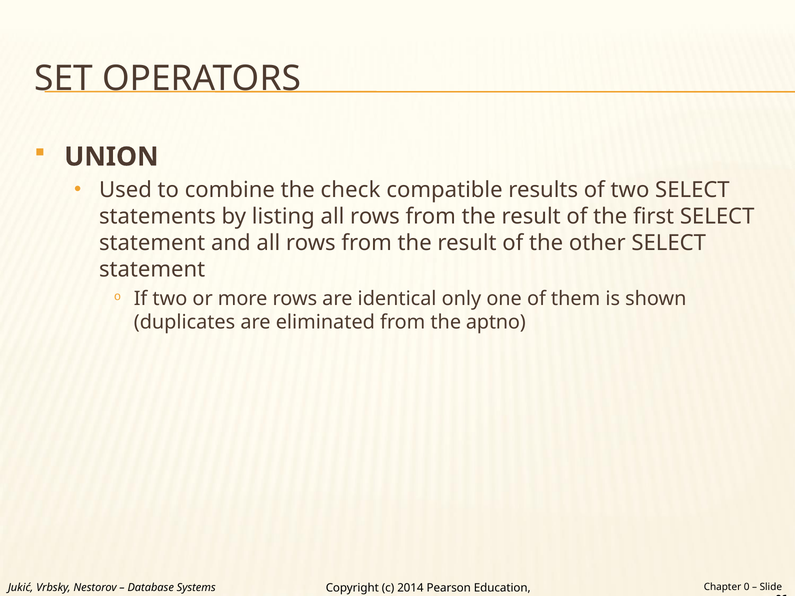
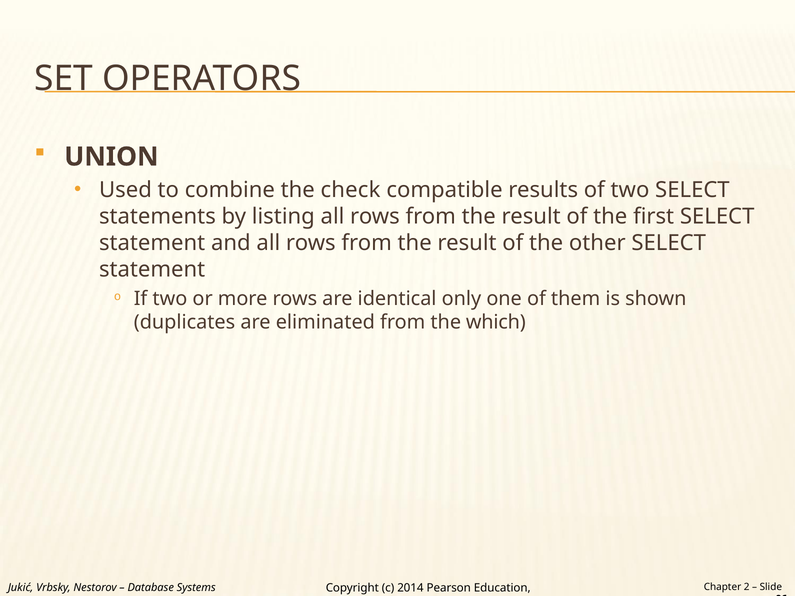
aptno: aptno -> which (496, 322)
0: 0 -> 2 (747, 587)
